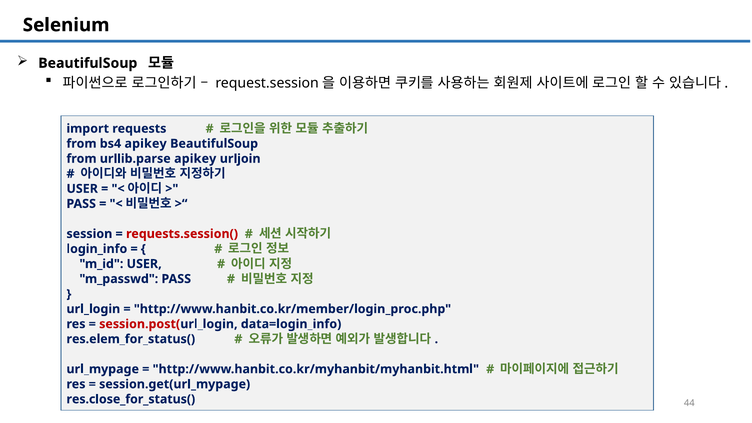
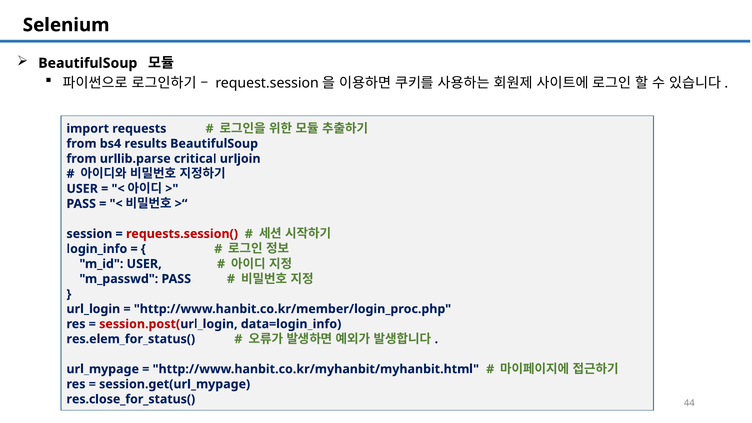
bs4 apikey: apikey -> results (146, 144)
urllib.parse apikey: apikey -> critical (195, 159)
